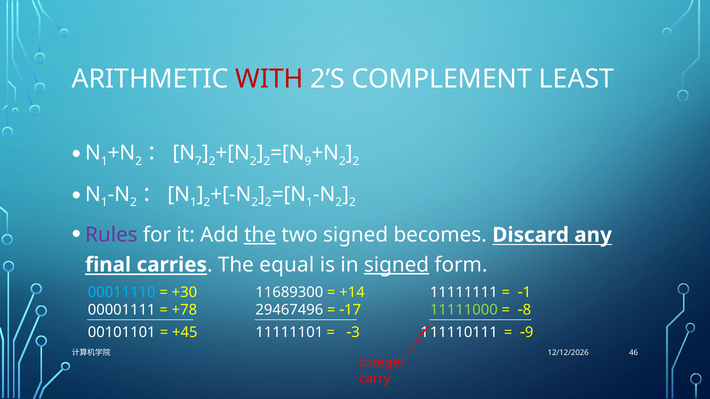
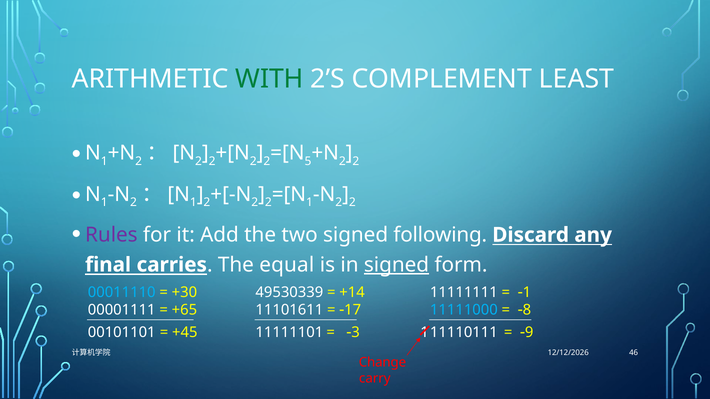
WITH colour: red -> green (269, 79)
7: 7 -> 2 (198, 161)
9: 9 -> 5 (308, 161)
the underline: present -> none (260, 235)
becomes: becomes -> following (440, 235)
11689300: 11689300 -> 49530339 (289, 293)
+78: +78 -> +65 (184, 310)
29467496: 29467496 -> 11101611 (289, 310)
11111000 colour: light green -> light blue (464, 310)
Integer: Integer -> Change (382, 363)
